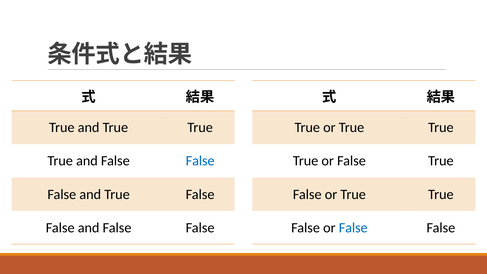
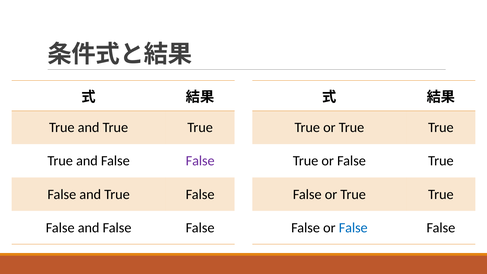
False colour: blue -> purple (200, 161)
